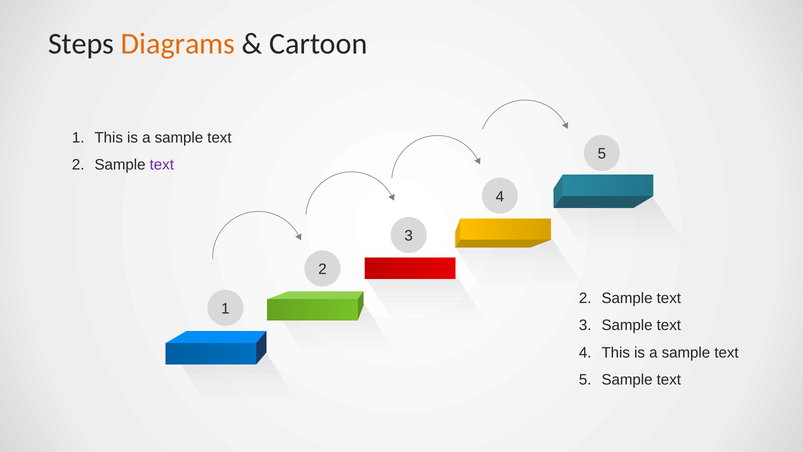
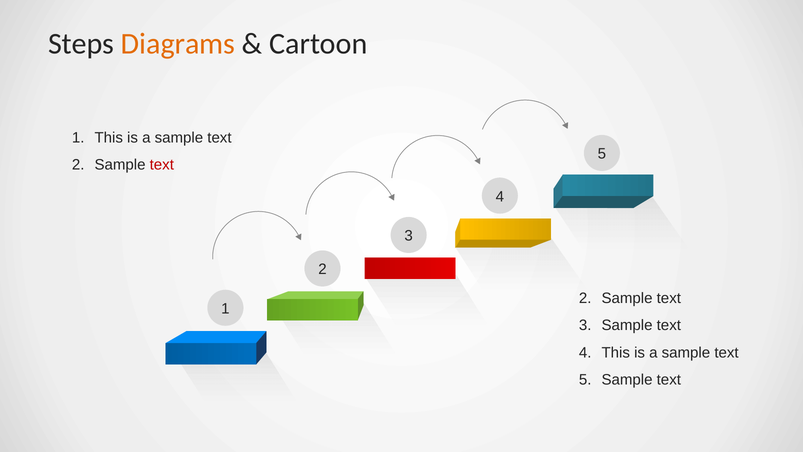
text colour: purple -> red (162, 165)
